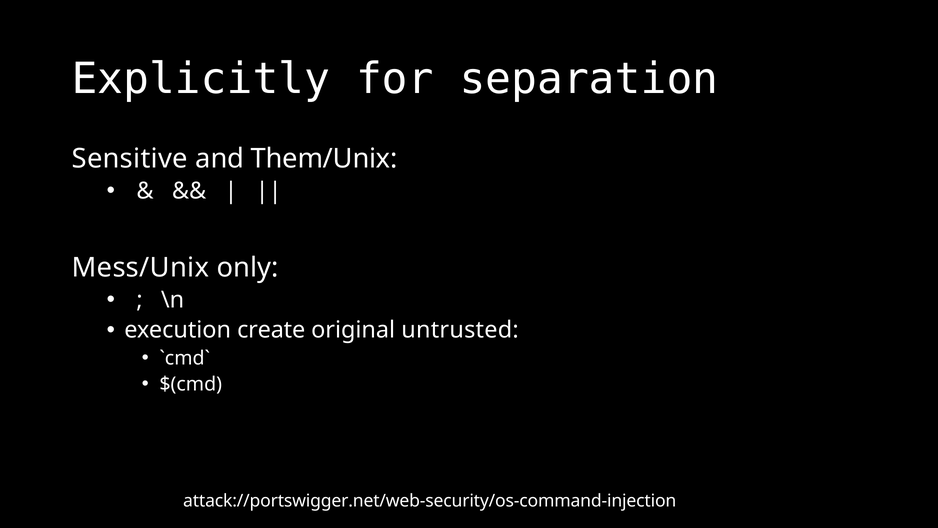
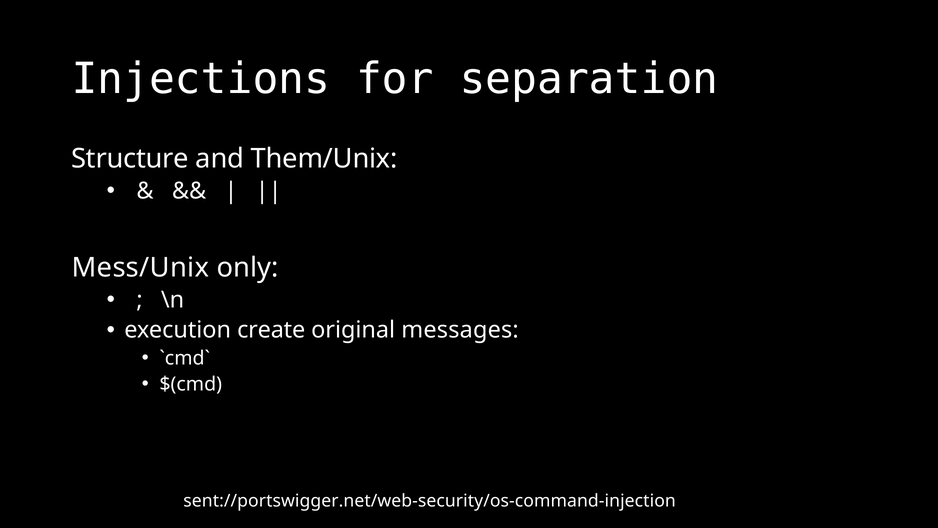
Explicitly: Explicitly -> Injections (201, 79)
Sensitive: Sensitive -> Structure (130, 159)
untrusted: untrusted -> messages (460, 330)
attack://portswigger.net/web-security/os-command-injection: attack://portswigger.net/web-security/os-command-injection -> sent://portswigger.net/web-security/os-command-injection (430, 501)
